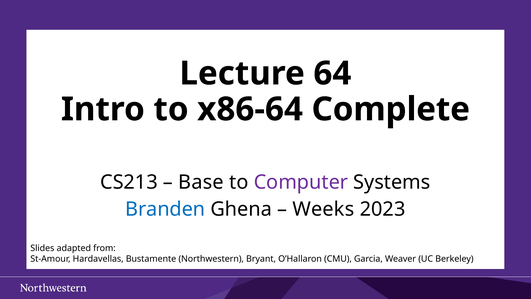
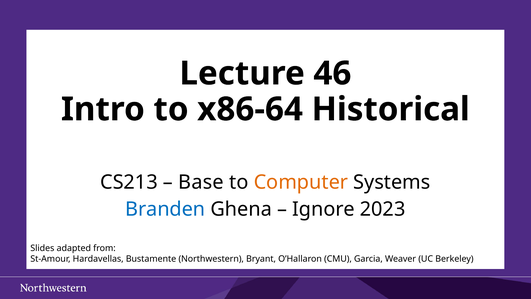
64: 64 -> 46 (332, 73)
Complete: Complete -> Historical (391, 109)
Computer colour: purple -> orange (301, 182)
Weeks: Weeks -> Ignore (323, 209)
